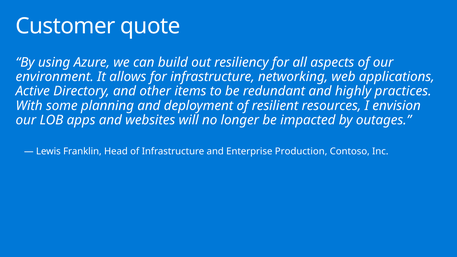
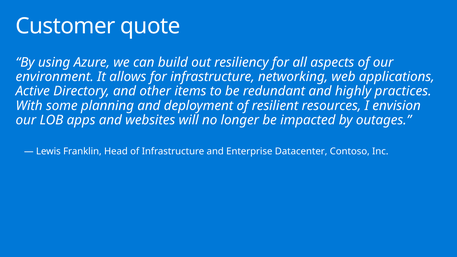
Production: Production -> Datacenter (301, 151)
